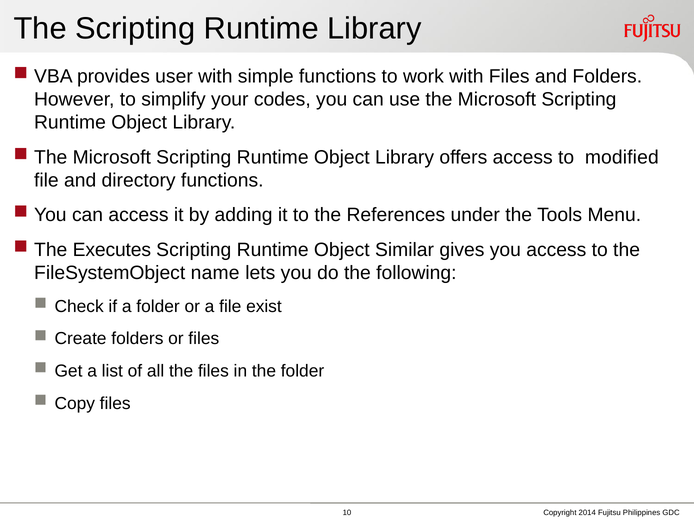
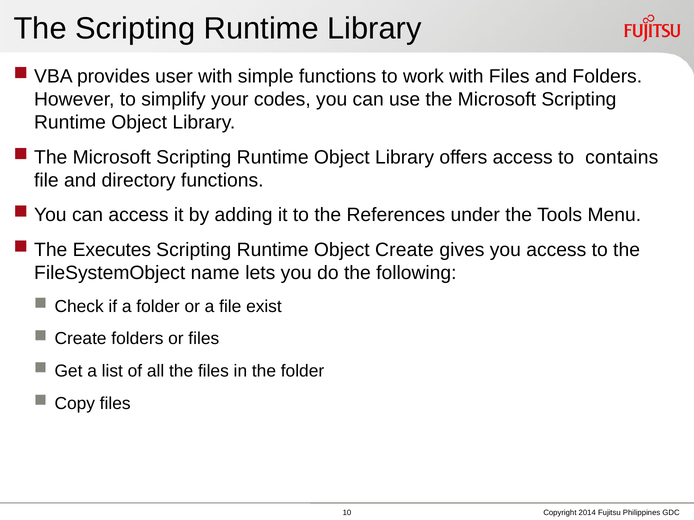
modified: modified -> contains (622, 157)
Object Similar: Similar -> Create (404, 250)
